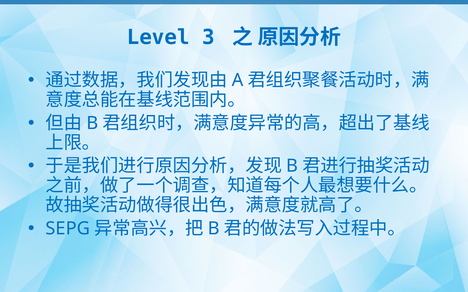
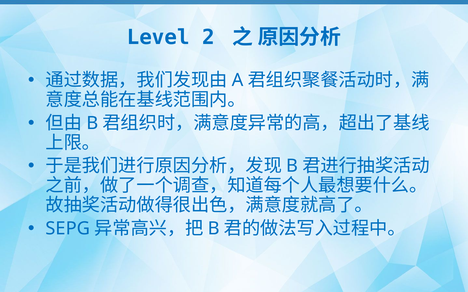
3: 3 -> 2 (208, 38)
